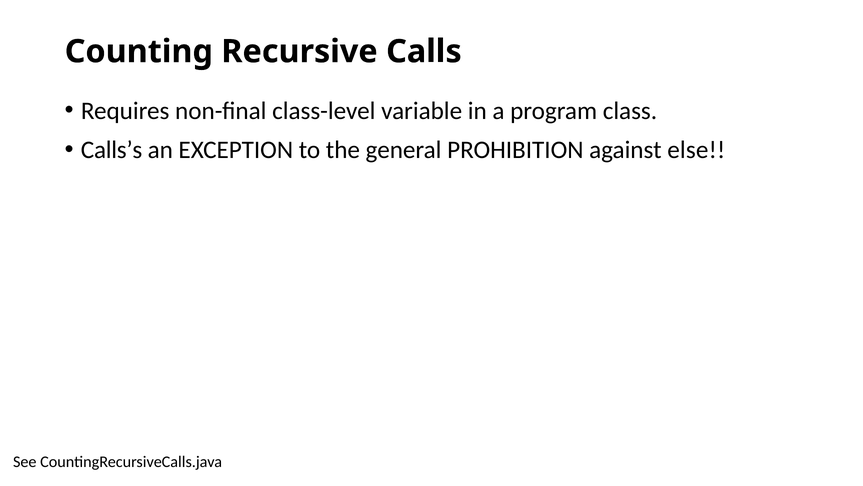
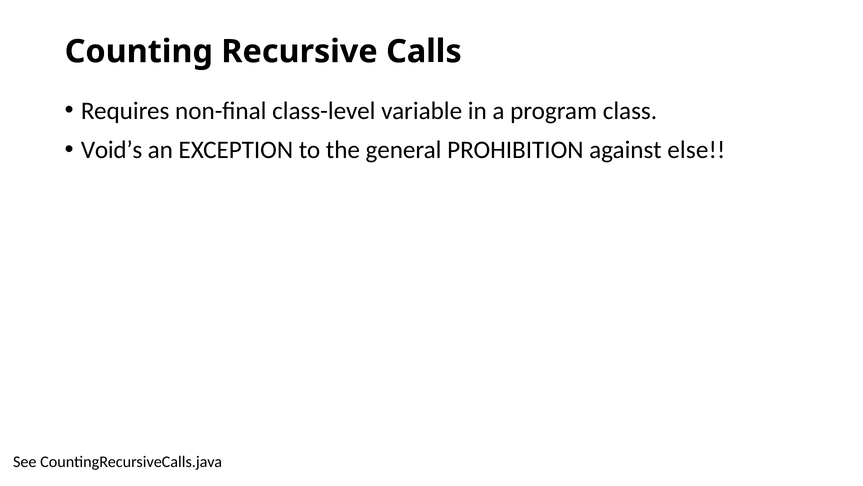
Calls’s: Calls’s -> Void’s (112, 150)
